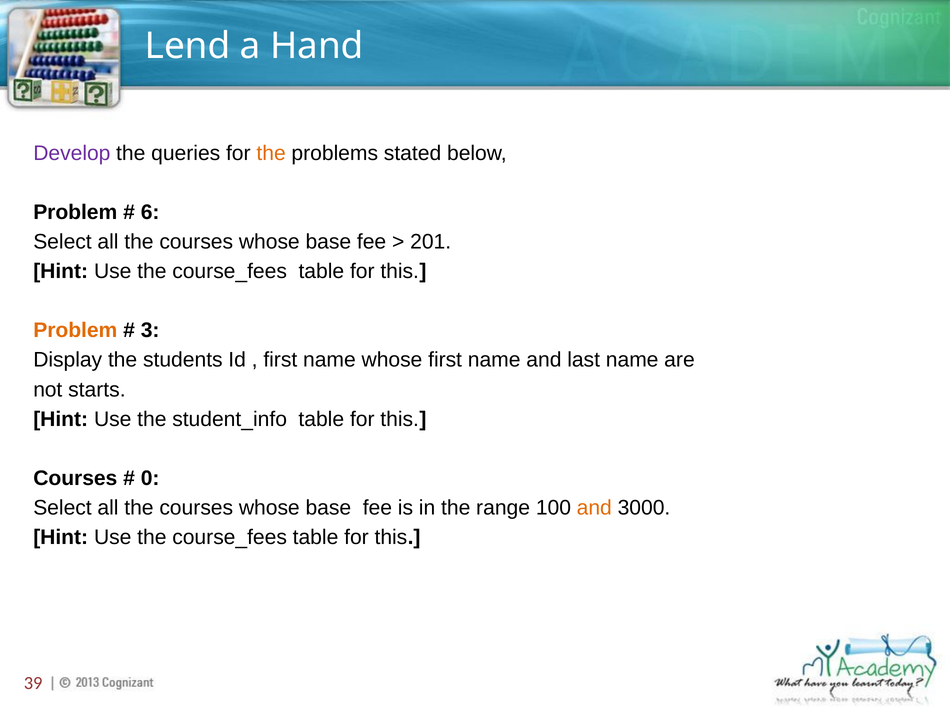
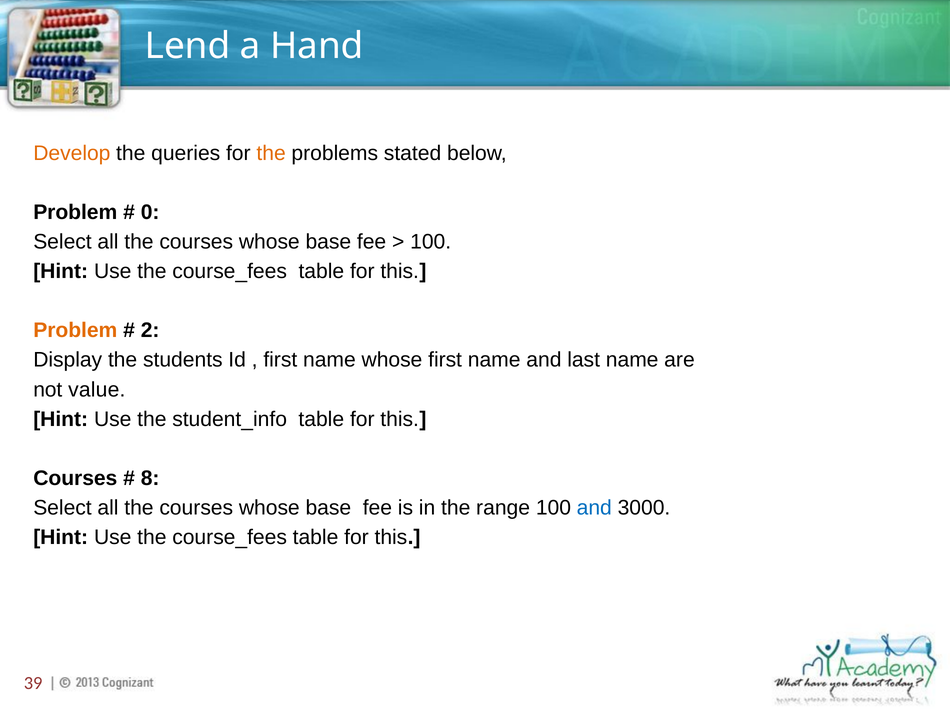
Develop colour: purple -> orange (72, 153)
6: 6 -> 0 (150, 213)
201: 201 -> 100 (431, 242)
3: 3 -> 2 (150, 331)
starts: starts -> value (97, 390)
0: 0 -> 8 (150, 478)
and colour: orange -> blue (594, 508)
